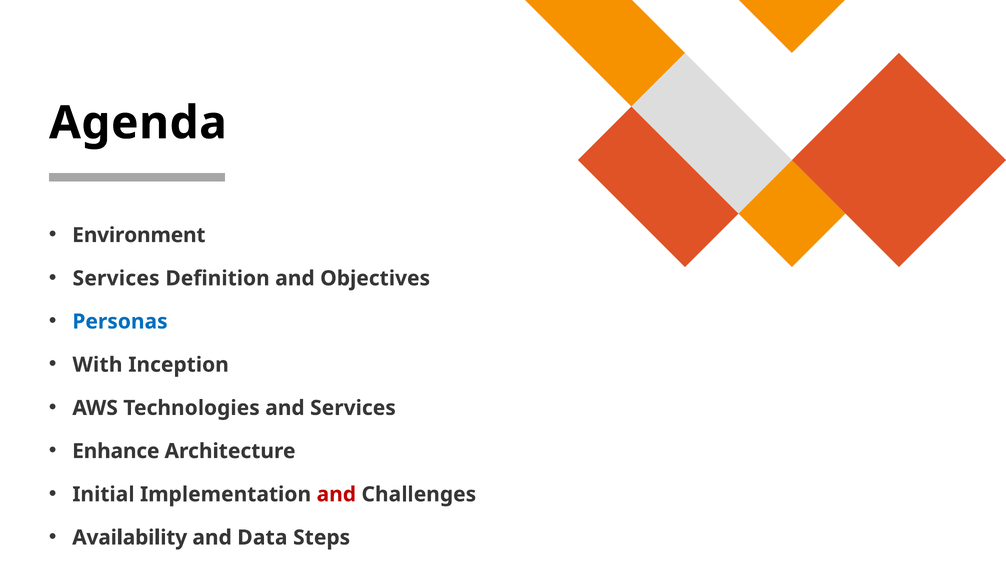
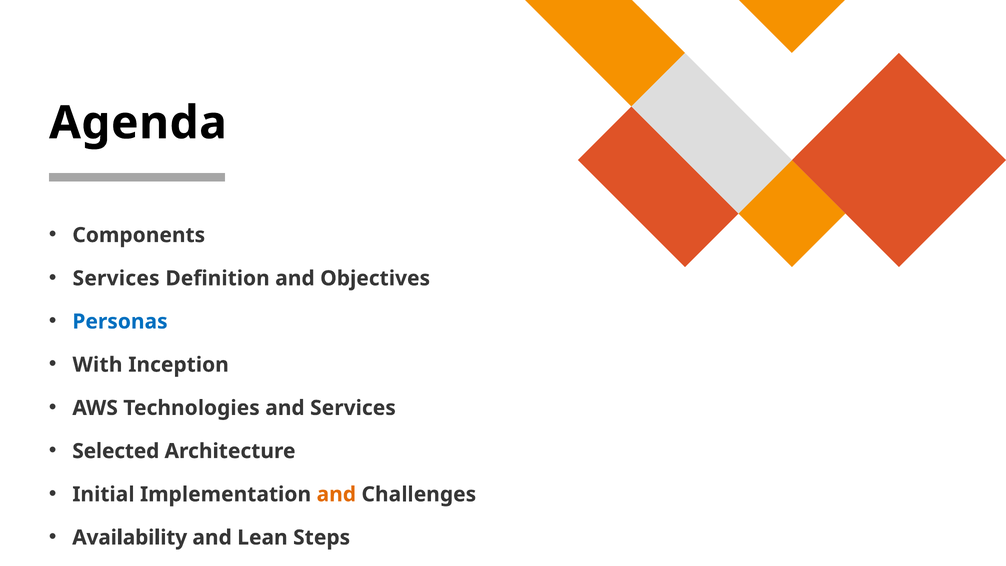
Environment: Environment -> Components (139, 235)
Enhance: Enhance -> Selected (116, 451)
and colour: red -> orange (336, 494)
Data: Data -> Lean (262, 537)
